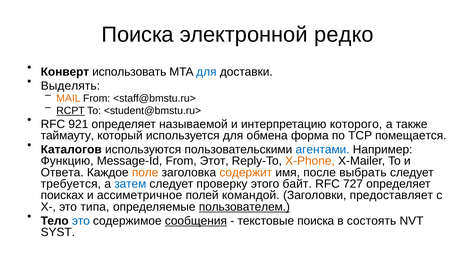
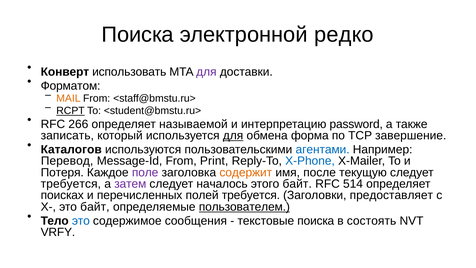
для colour: blue -> purple (206, 72)
Выделять: Выделять -> Форматом (71, 86)
921: 921 -> 266 (78, 124)
которого: которого -> password (356, 124)
таймауту: таймауту -> записать (67, 135)
для underline: none -> present (233, 135)
помещается: помещается -> завершение (411, 135)
Функцию: Функцию -> Перевод (67, 161)
Этот: Этот -> Print (214, 161)
X-Phone colour: orange -> blue (310, 161)
Ответа: Ответа -> Потеря (62, 172)
поле colour: orange -> purple (145, 172)
выбрать: выбрать -> текущую (363, 172)
затем colour: blue -> purple (130, 184)
проверку: проверку -> началось (222, 184)
727: 727 -> 514 (353, 184)
ассиметричное: ассиметричное -> перечисленных (140, 195)
полей командой: командой -> требуется (251, 195)
это типа: типа -> байт (95, 207)
сообщения underline: present -> none (196, 221)
SYST: SYST -> VRFY (58, 232)
